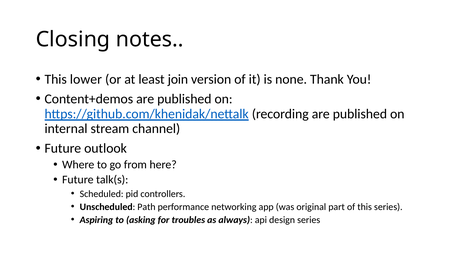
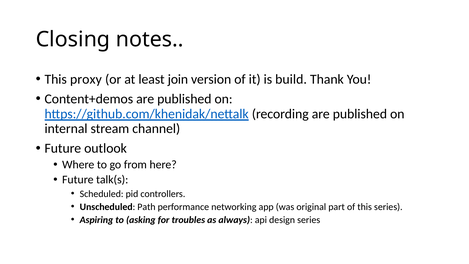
lower: lower -> proxy (86, 79)
none: none -> build (291, 79)
